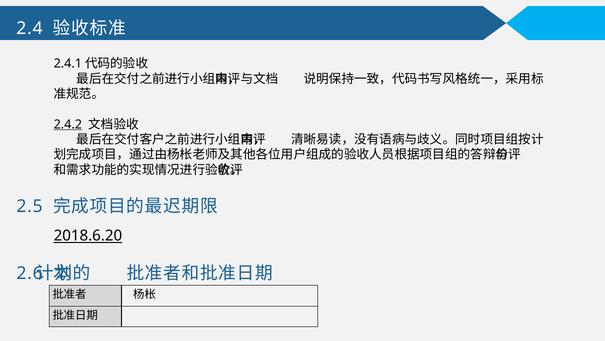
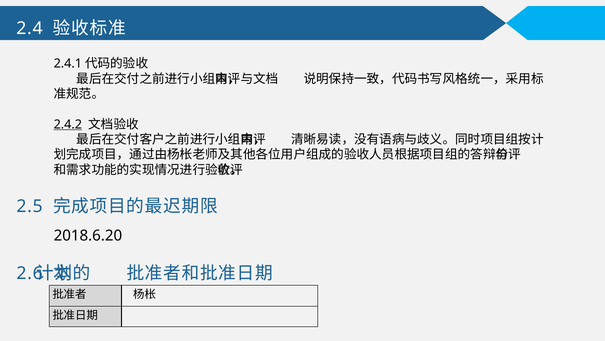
2018.6.20 underline: present -> none (88, 235)
